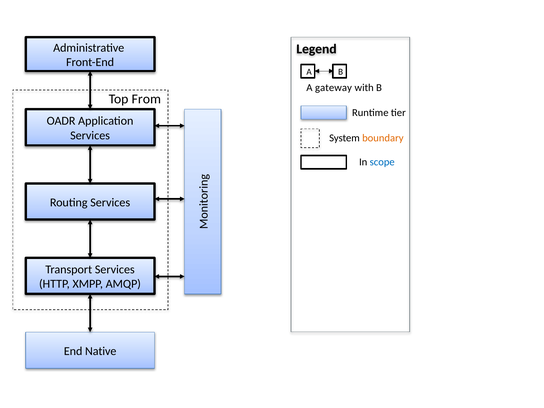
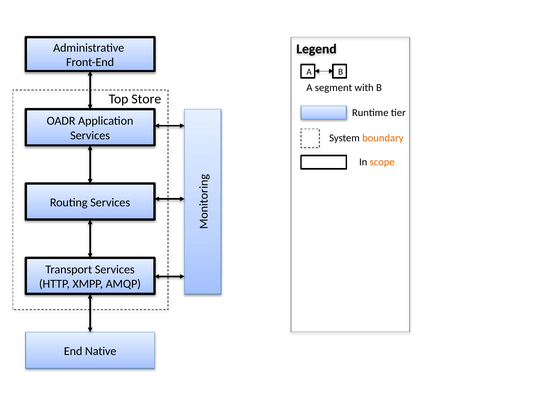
gateway: gateway -> segment (334, 88)
From: From -> Store (146, 99)
scope colour: blue -> orange (382, 162)
